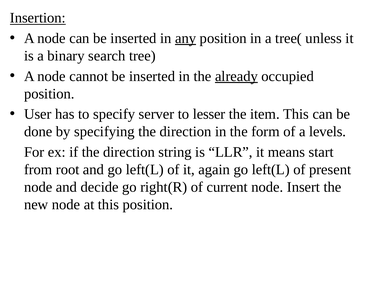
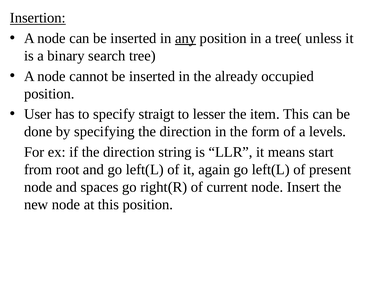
already underline: present -> none (236, 76)
server: server -> straigt (157, 114)
decide: decide -> spaces (100, 187)
